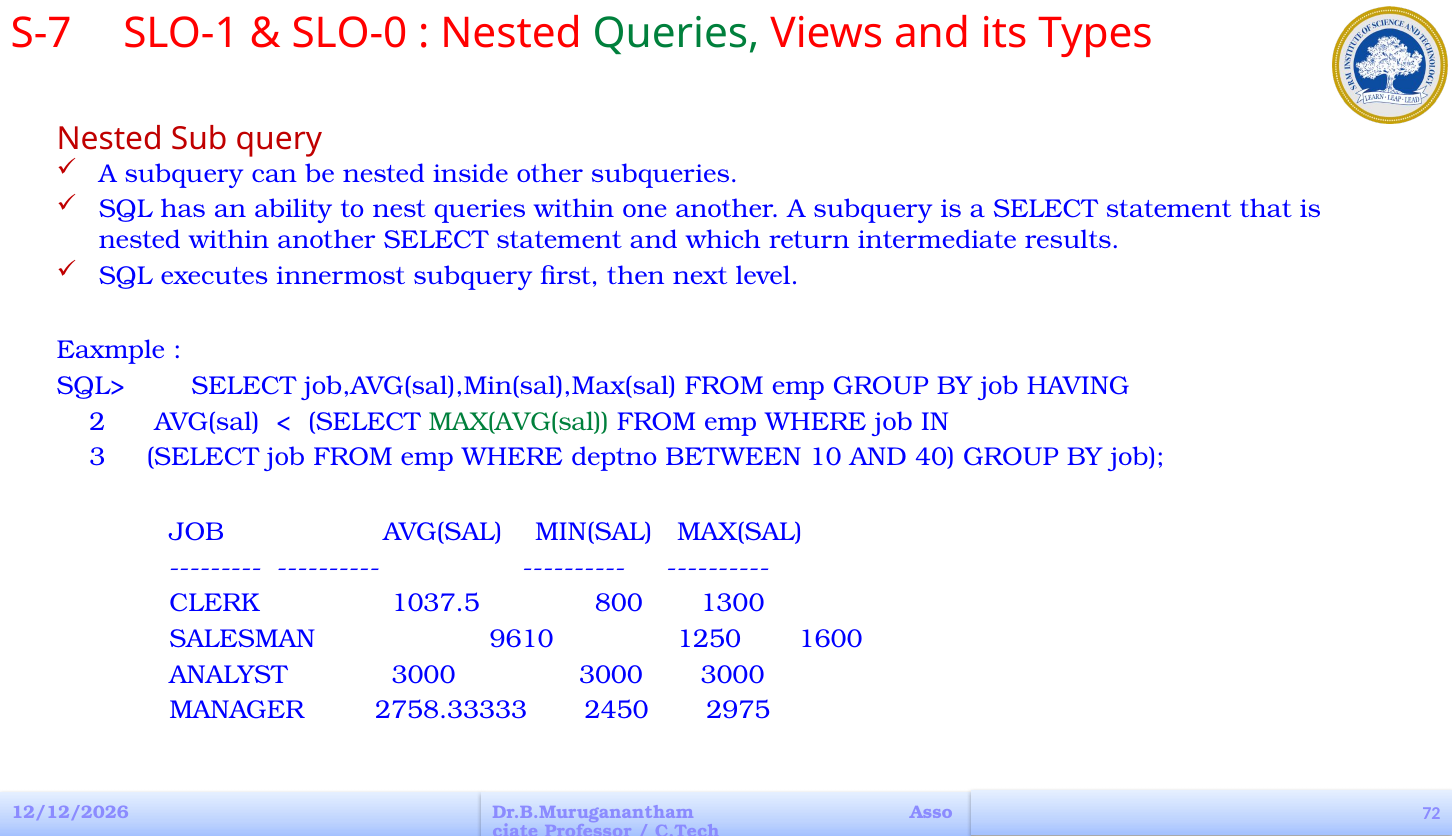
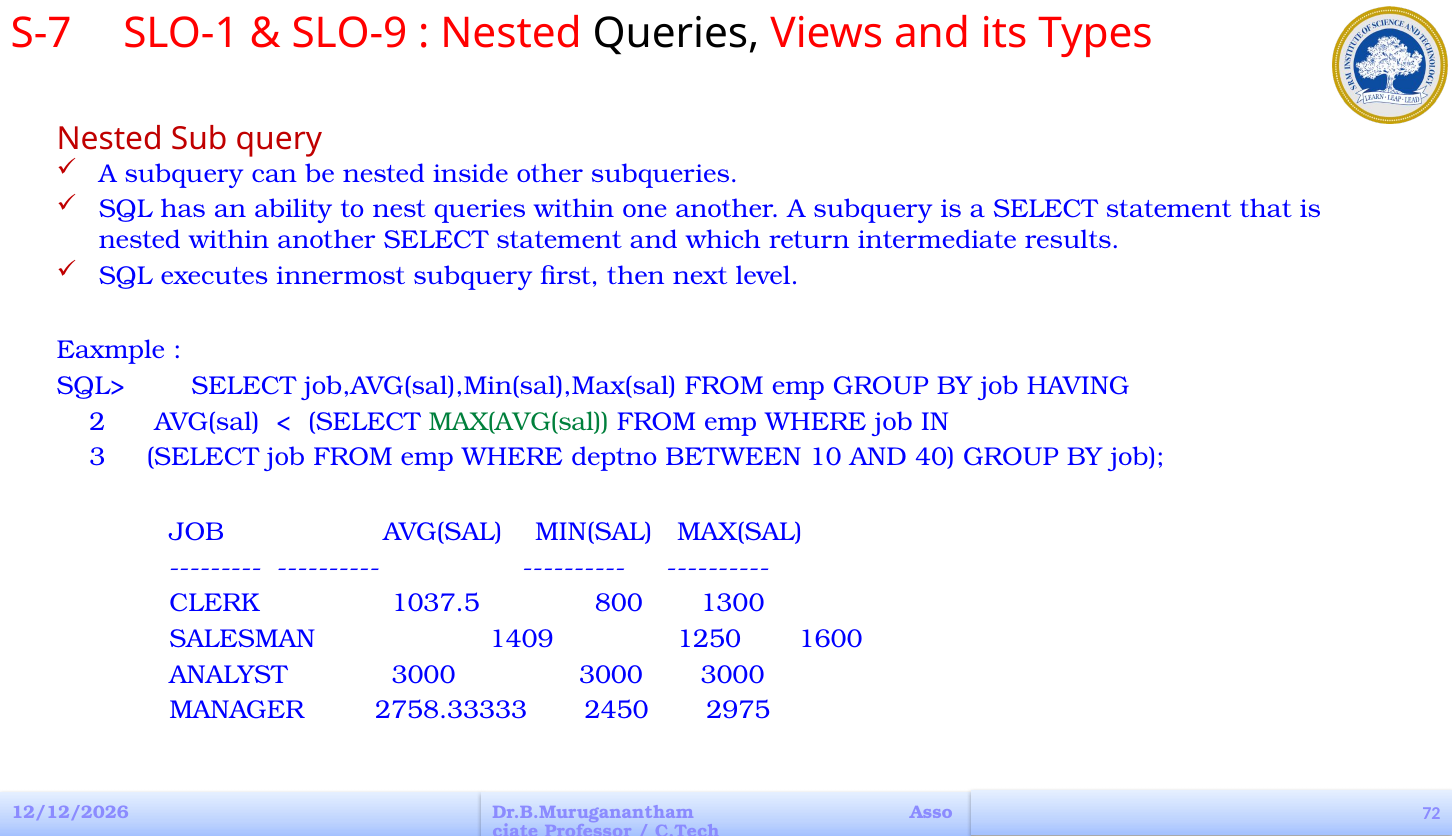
SLO-0: SLO-0 -> SLO-9 (349, 34)
Queries colour: green -> black (676, 34)
9610: 9610 -> 1409 (522, 639)
